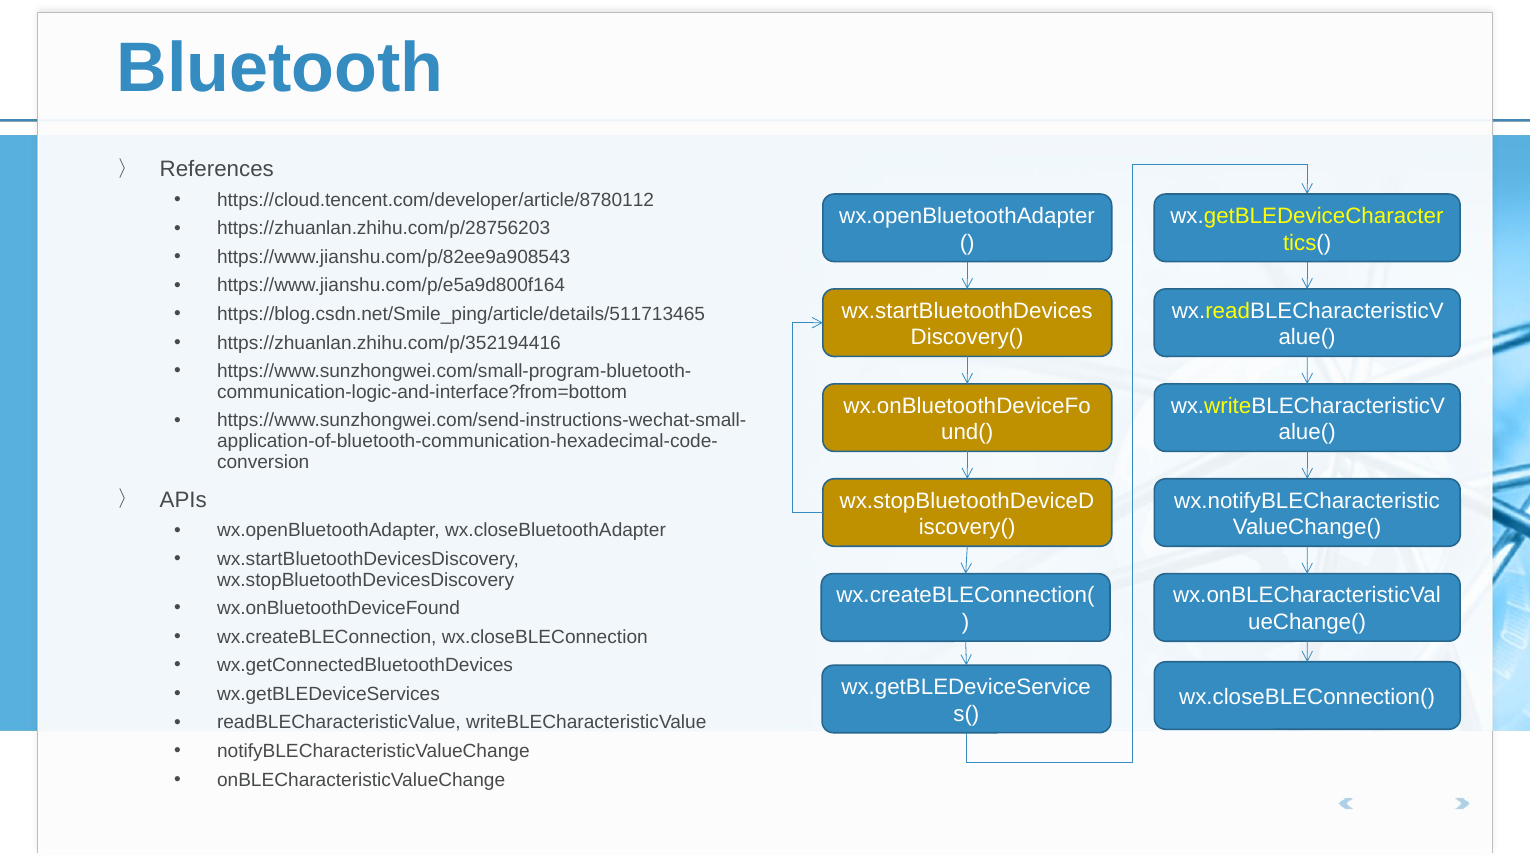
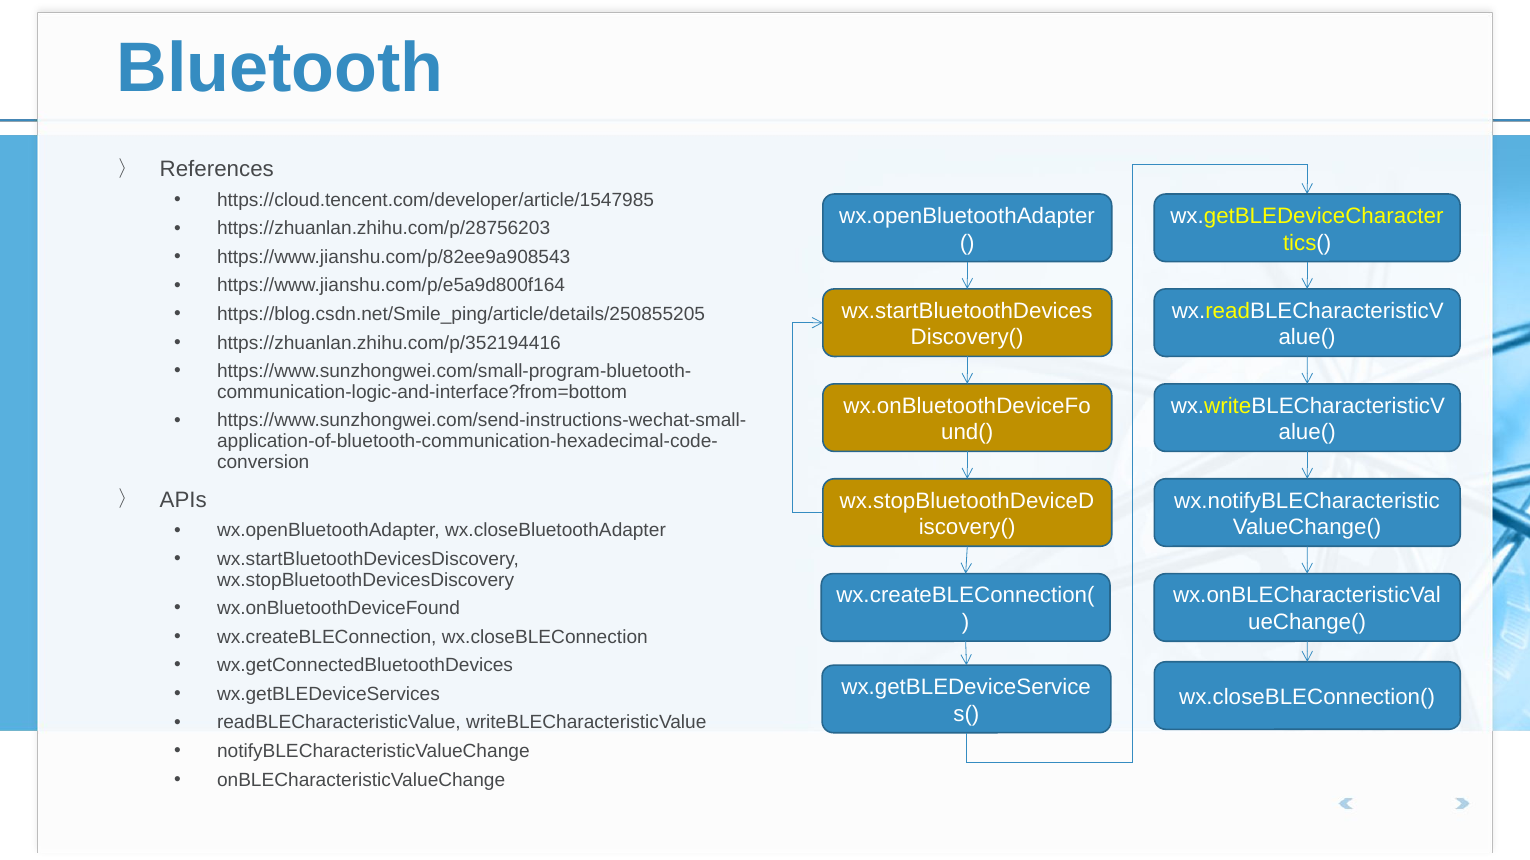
https://cloud.tencent.com/developer/article/8780112: https://cloud.tencent.com/developer/article/8780112 -> https://cloud.tencent.com/developer/article/1547985 (436, 200)
https://blog.csdn.net/Smile_ping/article/details/511713465: https://blog.csdn.net/Smile_ping/article/details/511713465 -> https://blog.csdn.net/Smile_ping/article/details/250855205 (461, 314)
